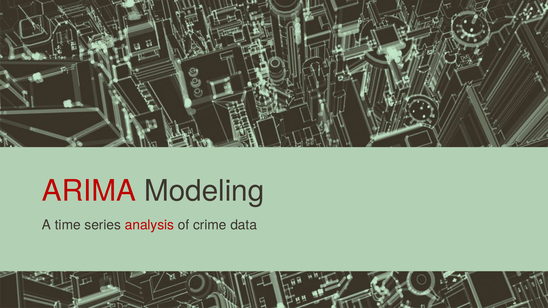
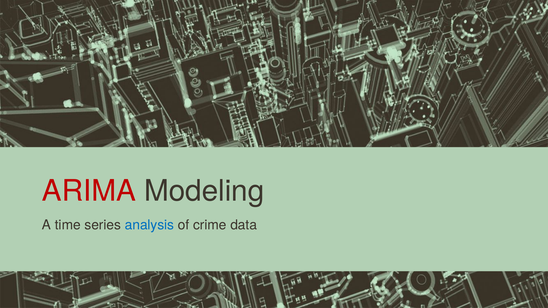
analysis colour: red -> blue (149, 225)
